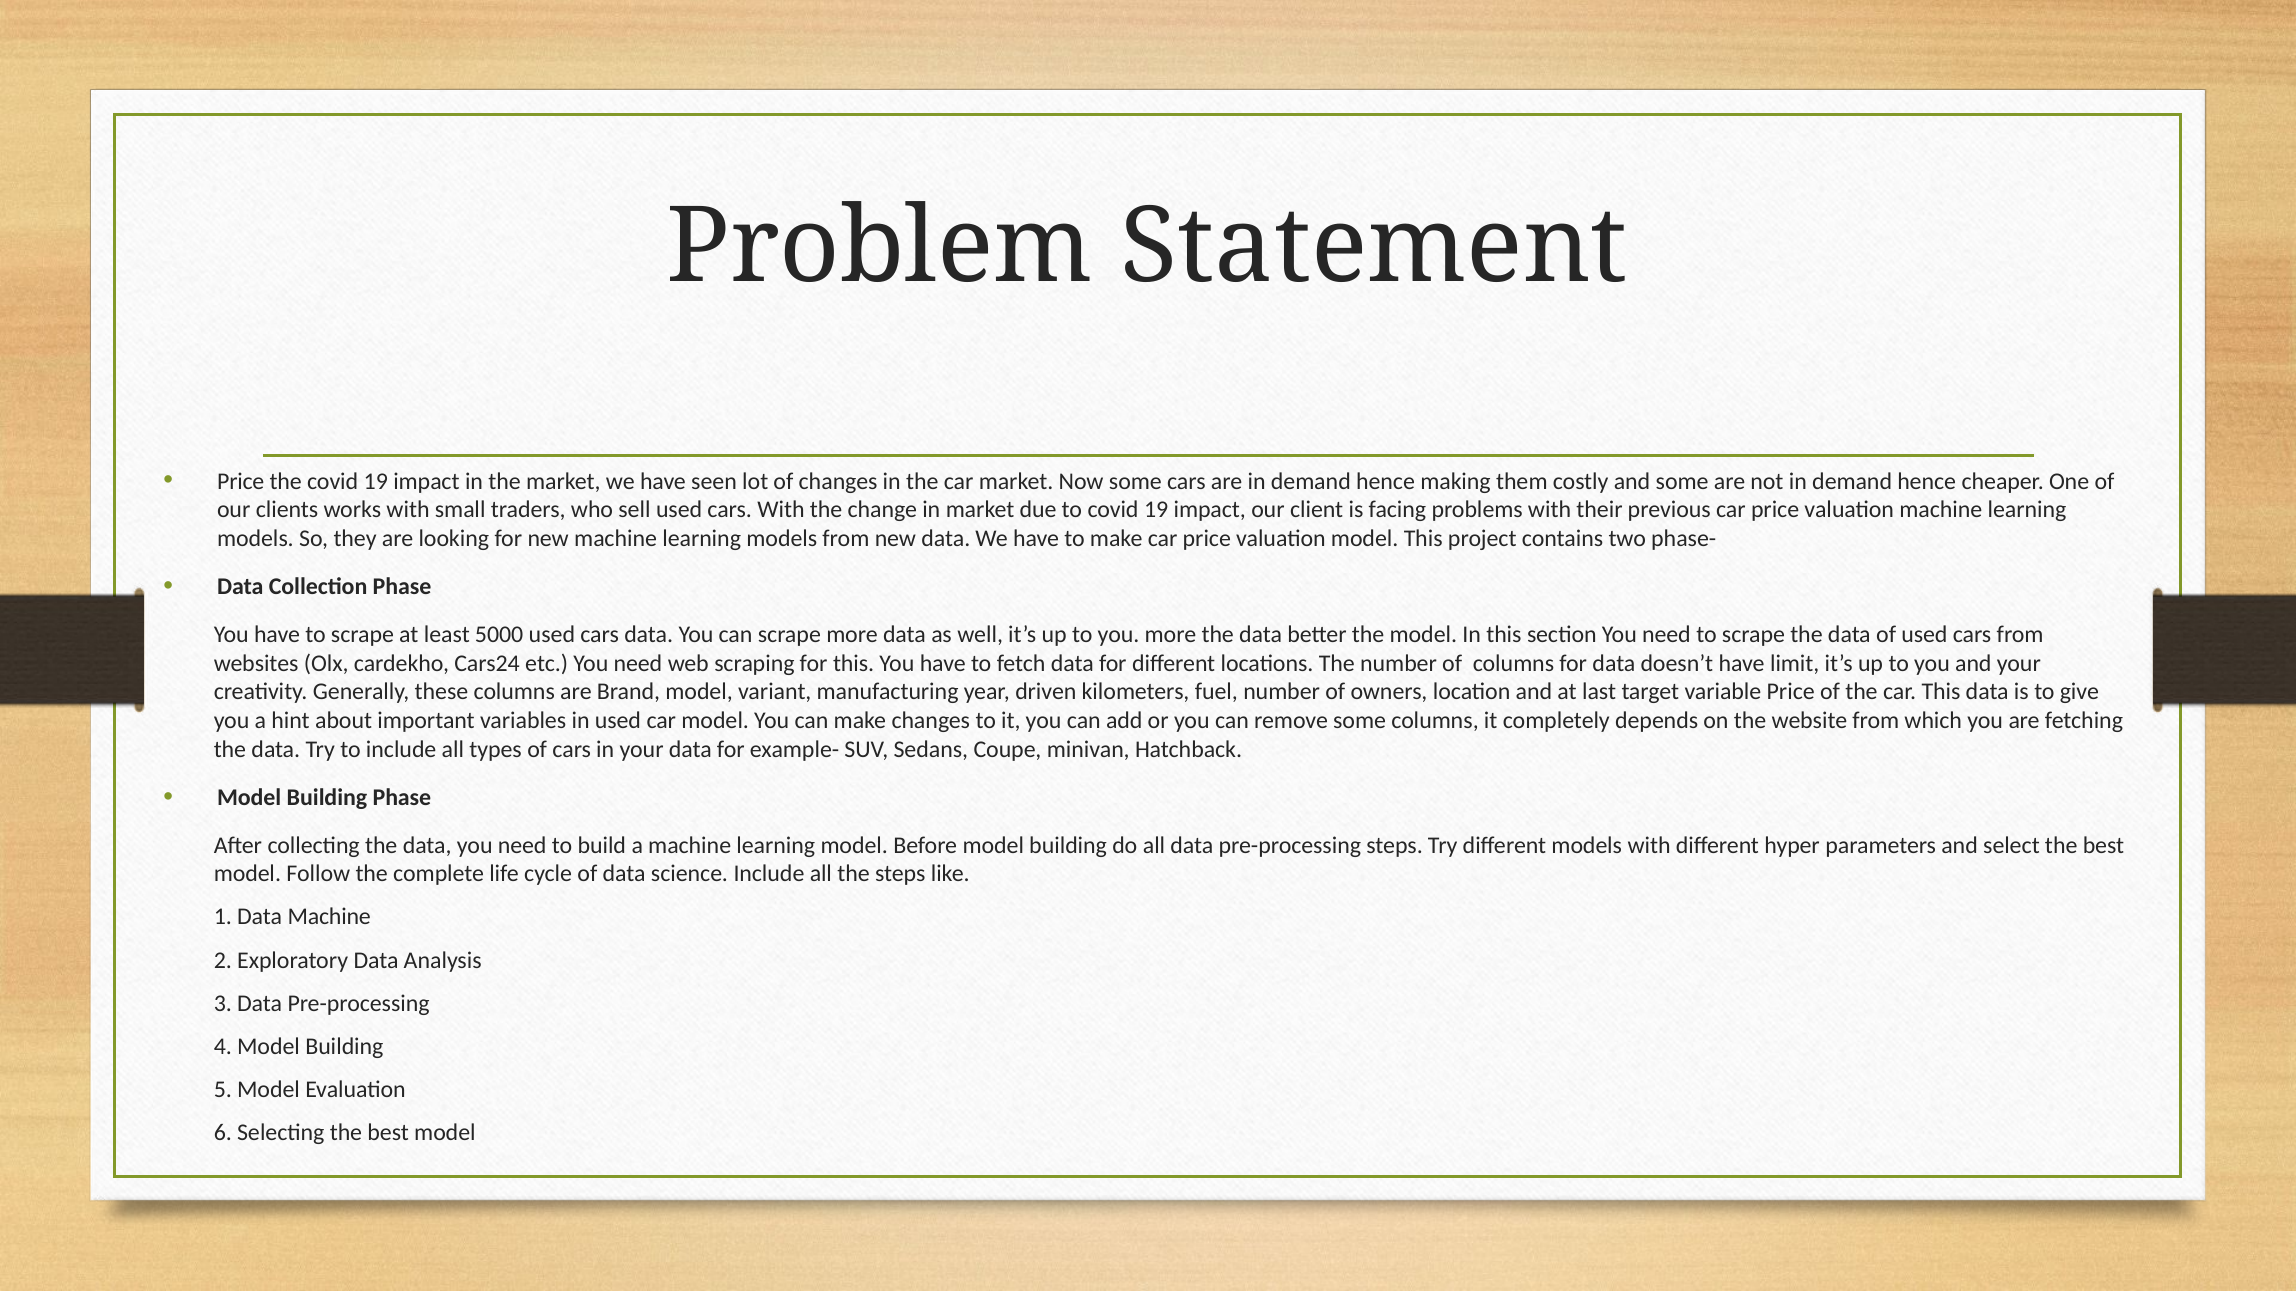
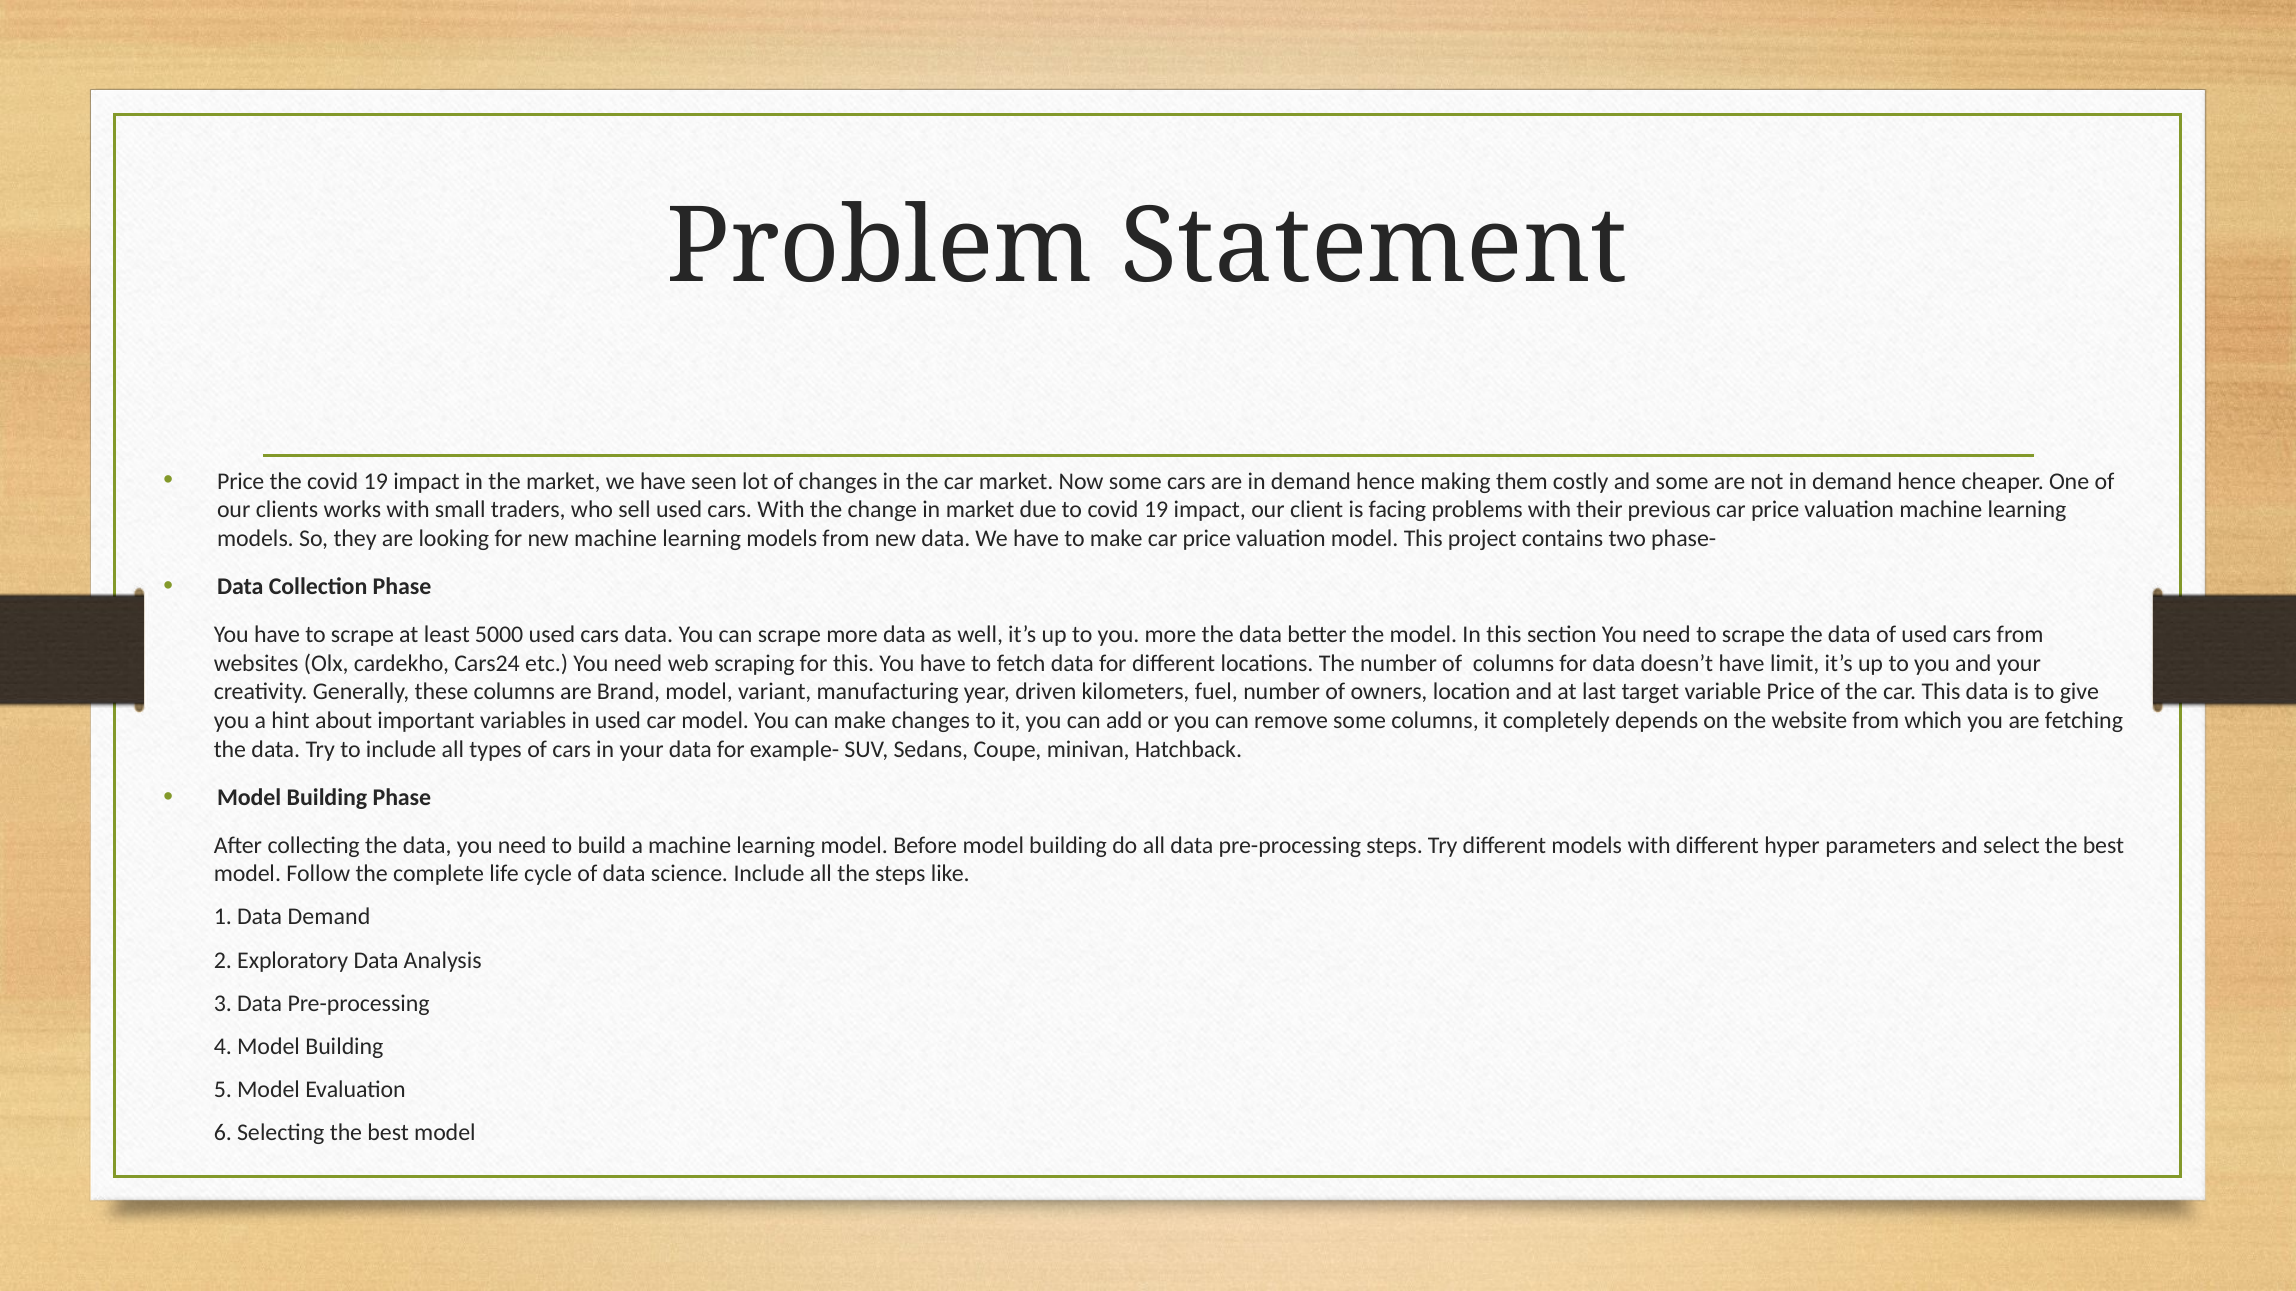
Data Machine: Machine -> Demand (329, 917)
